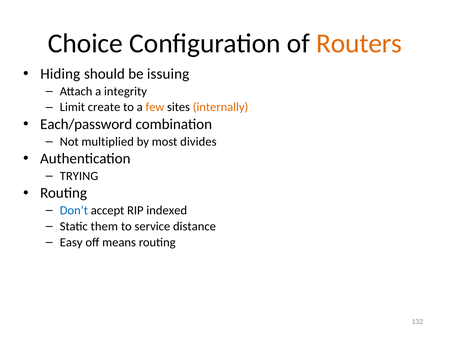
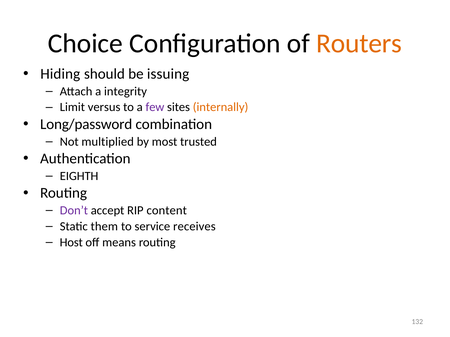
create: create -> versus (104, 107)
few colour: orange -> purple (155, 107)
Each/password: Each/password -> Long/password (86, 124)
divides: divides -> trusted (198, 142)
TRYING: TRYING -> EIGHTH (79, 176)
Don’t colour: blue -> purple (74, 211)
indexed: indexed -> content (167, 211)
distance: distance -> receives (194, 227)
Easy: Easy -> Host (71, 243)
